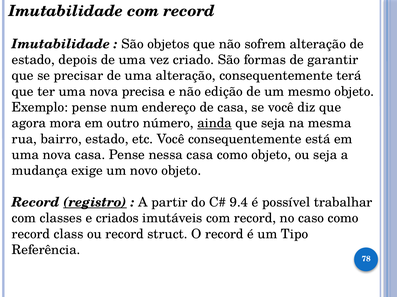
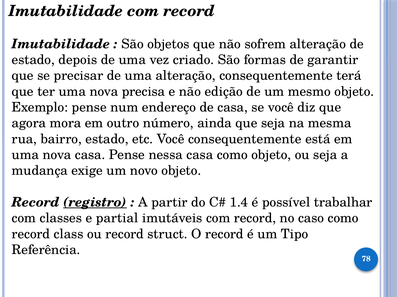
ainda underline: present -> none (215, 123)
9.4: 9.4 -> 1.4 (239, 203)
criados: criados -> partial (117, 219)
